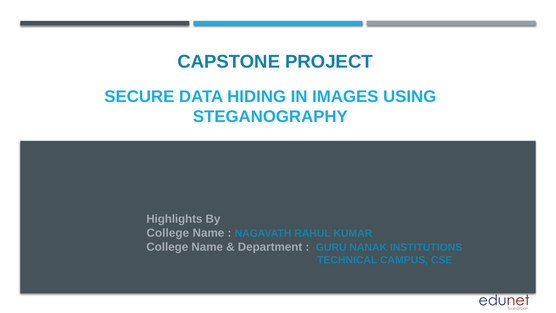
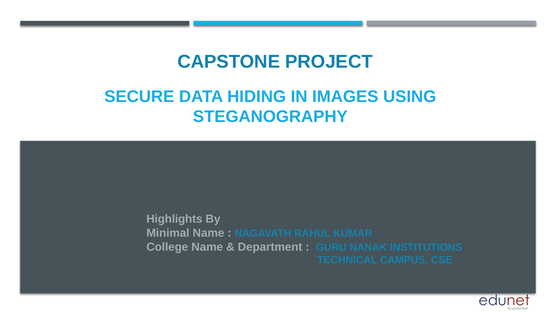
College: College -> Minimal (168, 233)
